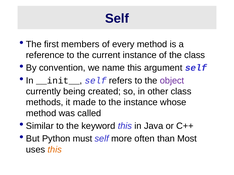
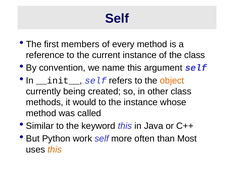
object colour: purple -> orange (172, 81)
made: made -> would (85, 103)
must: must -> work (82, 139)
